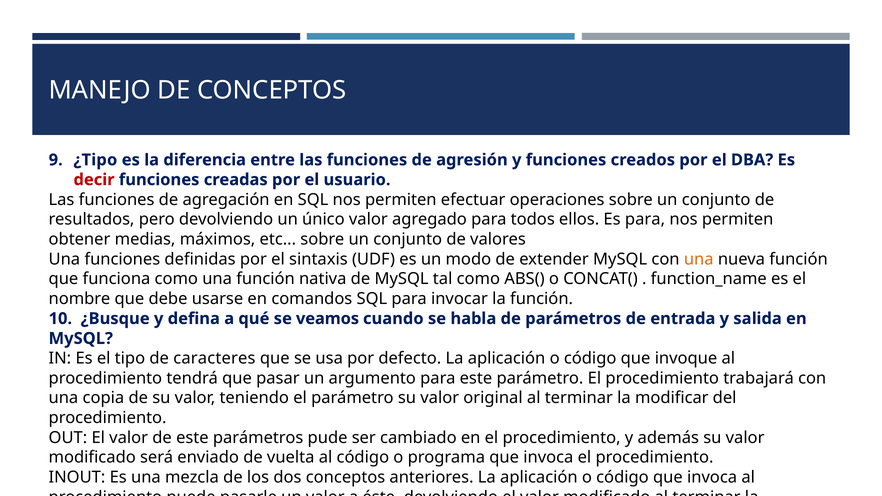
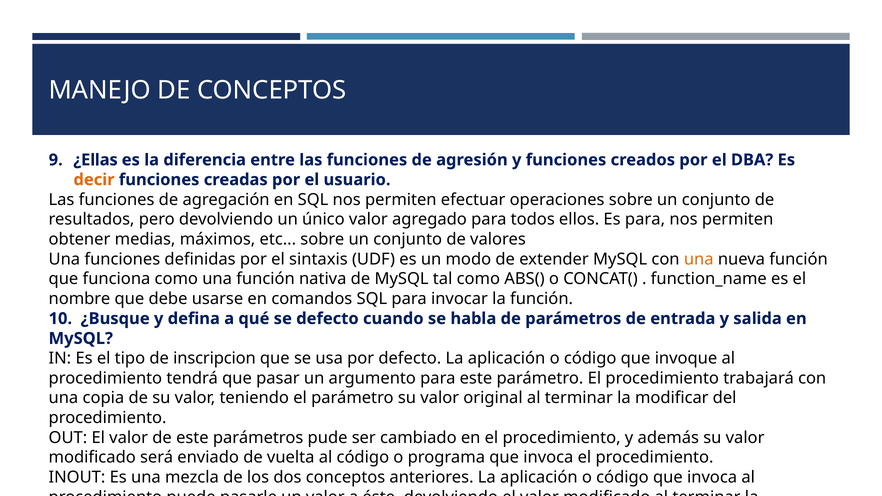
¿Tipo: ¿Tipo -> ¿Ellas (96, 160)
decir colour: red -> orange (94, 180)
se veamos: veamos -> defecto (327, 319)
caracteres: caracteres -> inscripcion (215, 358)
